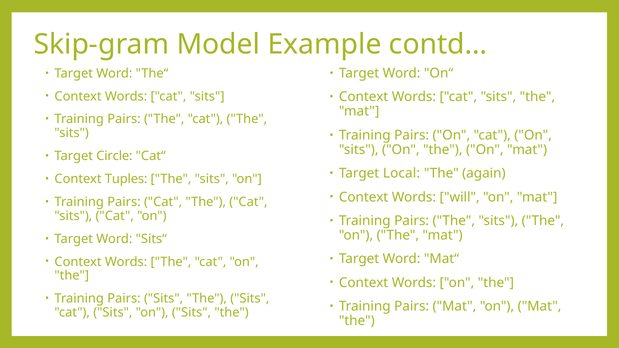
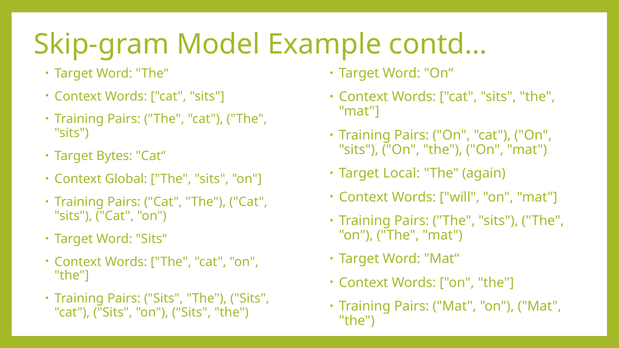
Circle: Circle -> Bytes (114, 156)
Tuples: Tuples -> Global (126, 179)
